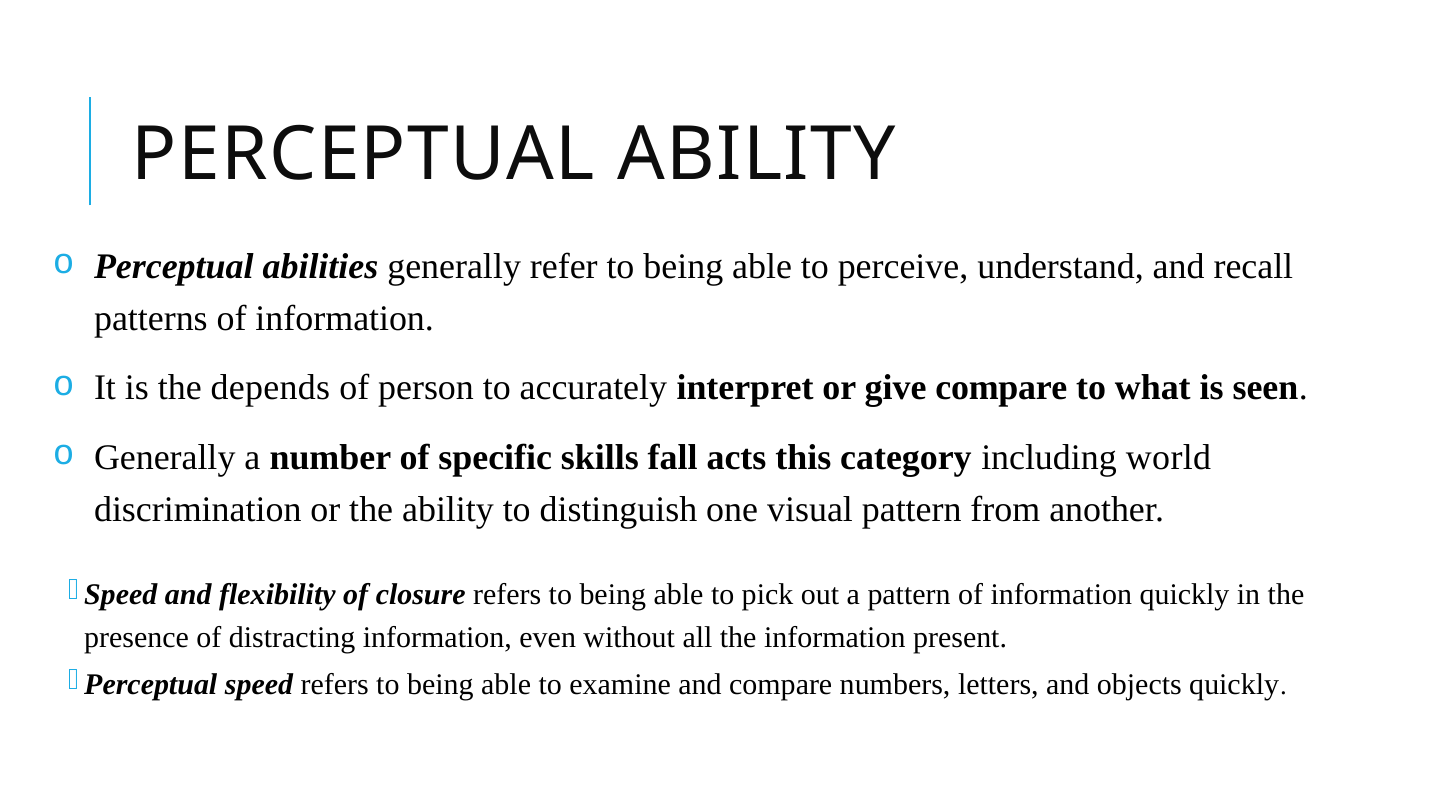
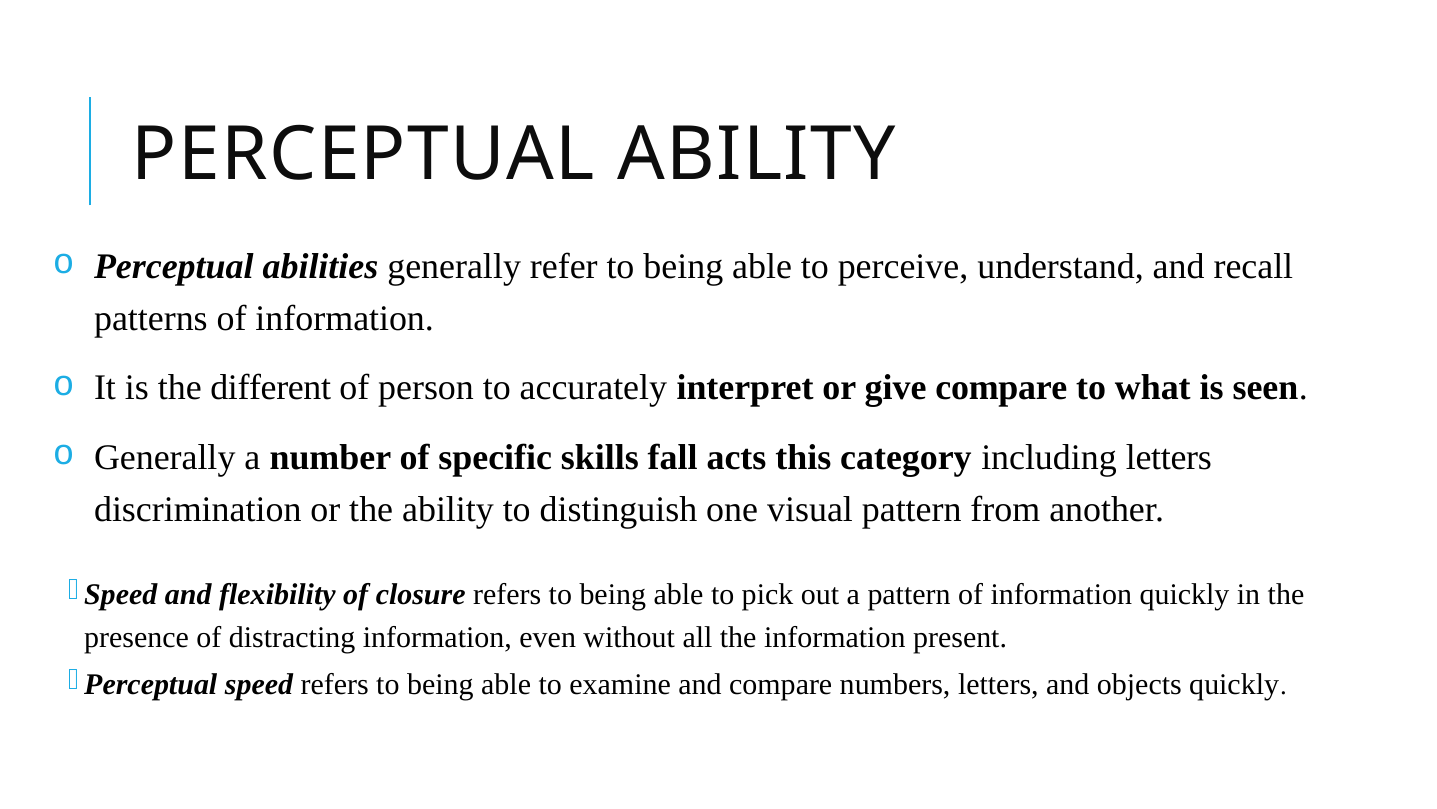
depends: depends -> different (271, 388)
including world: world -> letters (1169, 457)
